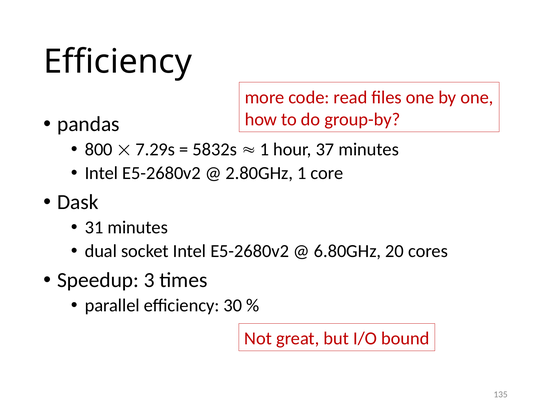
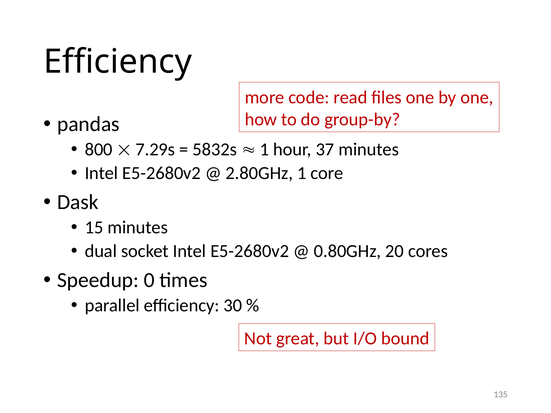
31: 31 -> 15 (94, 228)
6.80GHz: 6.80GHz -> 0.80GHz (347, 251)
3: 3 -> 0 (149, 280)
